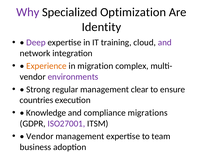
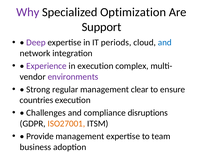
Identity: Identity -> Support (102, 27)
training: training -> periods (116, 43)
and colour: purple -> blue (165, 43)
Experience colour: orange -> purple (46, 66)
in migration: migration -> execution (95, 66)
Knowledge: Knowledge -> Challenges (46, 113)
migrations: migrations -> disruptions (148, 113)
ISO27001 colour: purple -> orange (66, 124)
Vendor: Vendor -> Provide (40, 136)
